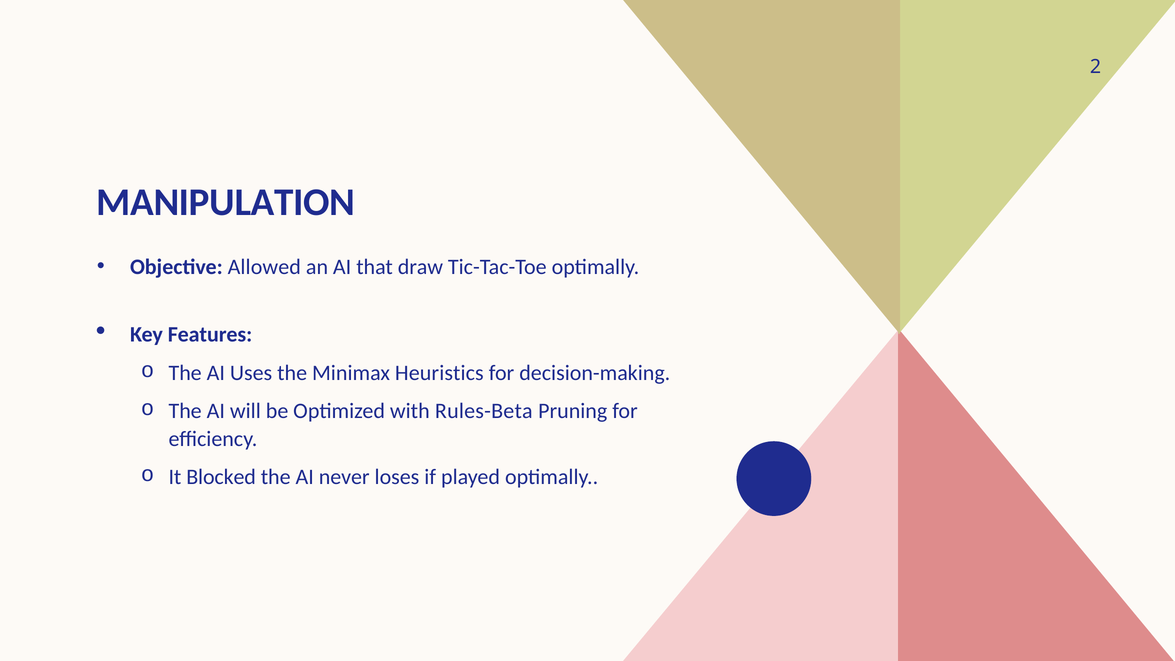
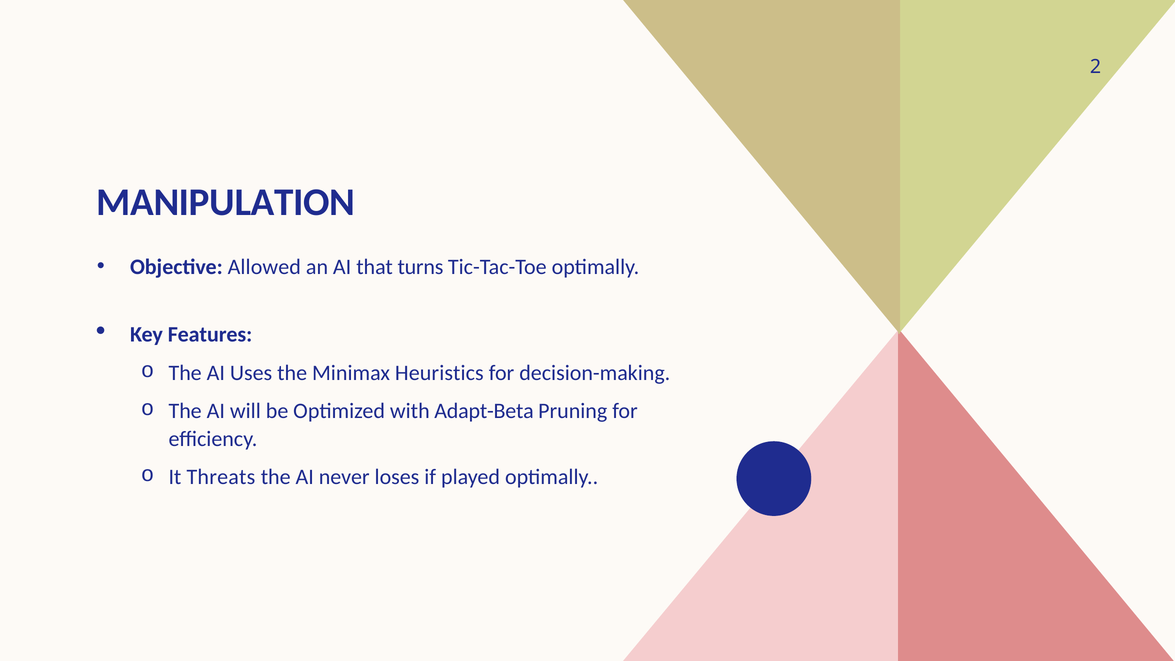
draw: draw -> turns (420, 267)
Rules-Beta: Rules-Beta -> Adapt-Beta (484, 411)
Blocked: Blocked -> Threats (221, 477)
